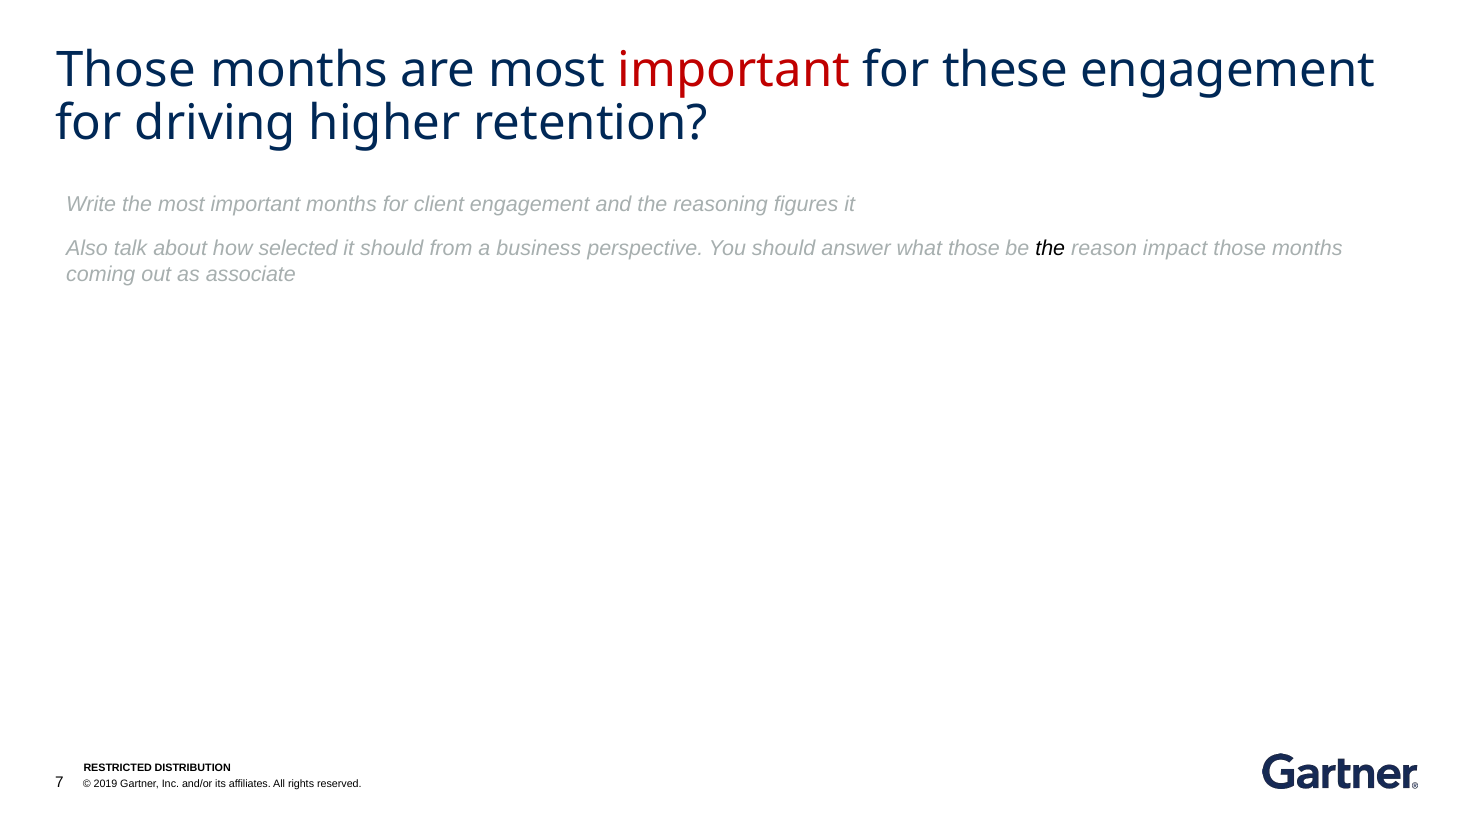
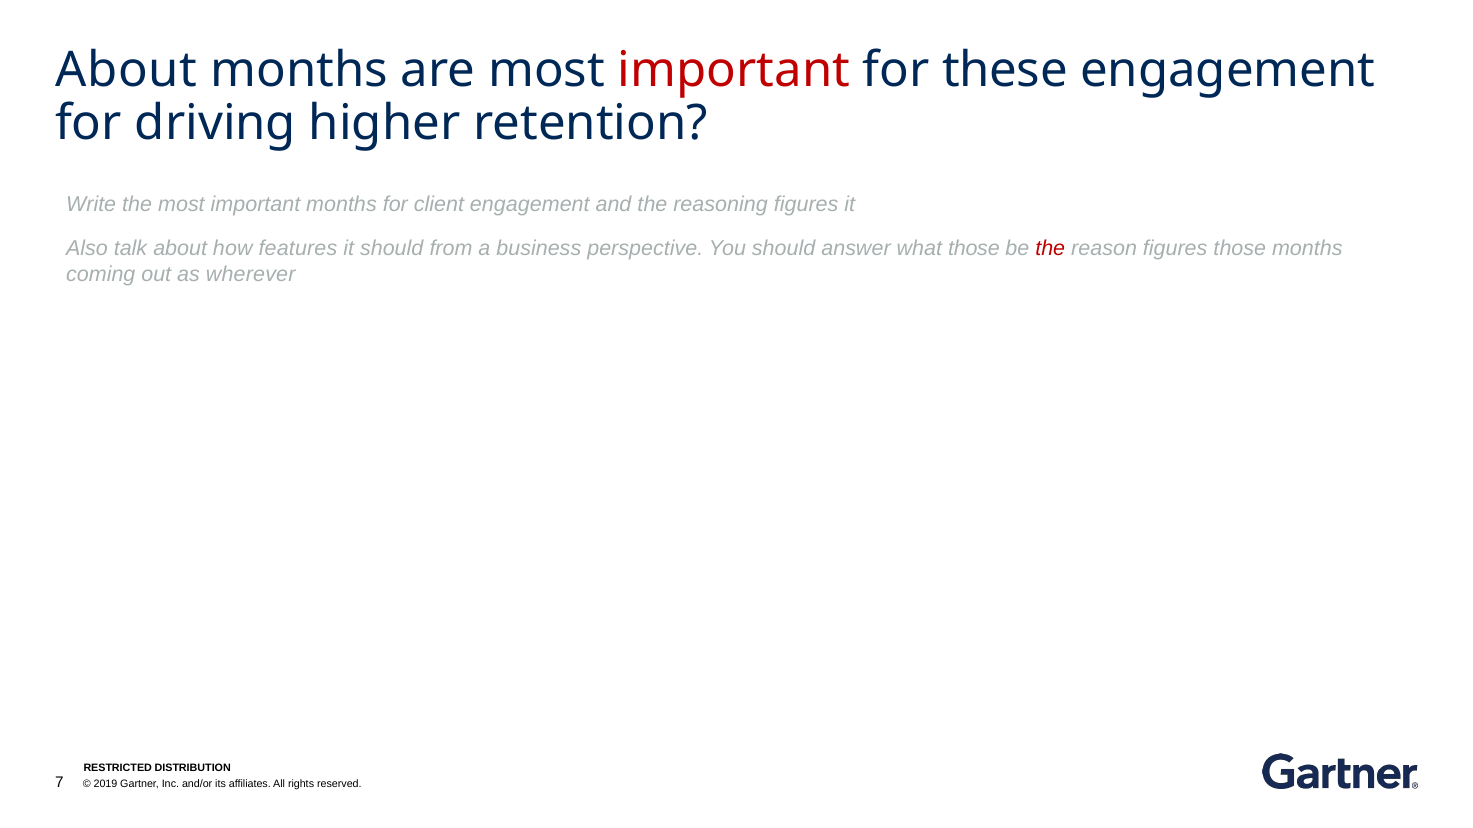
Those: Those -> About (126, 71)
selected: selected -> features (298, 249)
the colour: black -> red (1050, 249)
reason impact: impact -> figures (1175, 249)
associate: associate -> wherever (251, 274)
